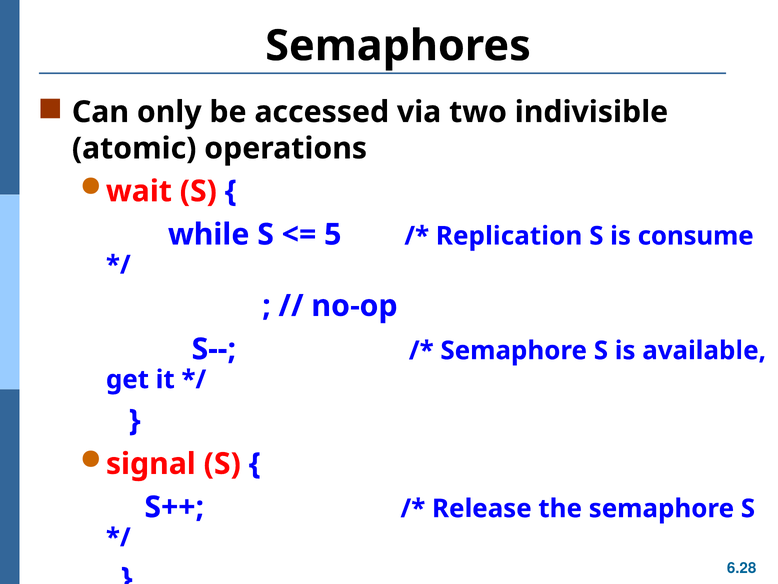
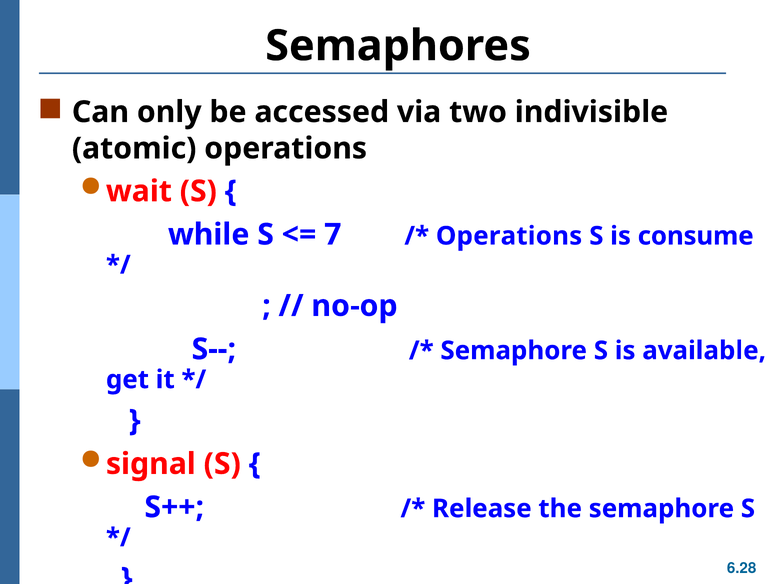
5: 5 -> 7 (333, 234)
Replication: Replication -> Operations (509, 236)
